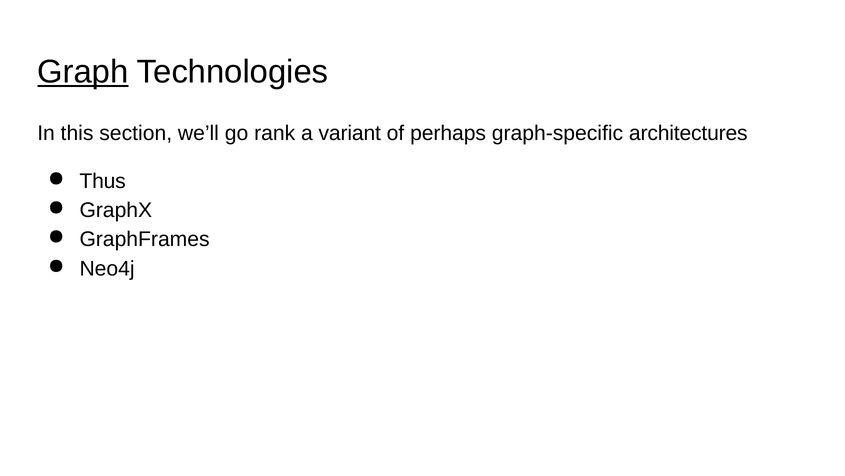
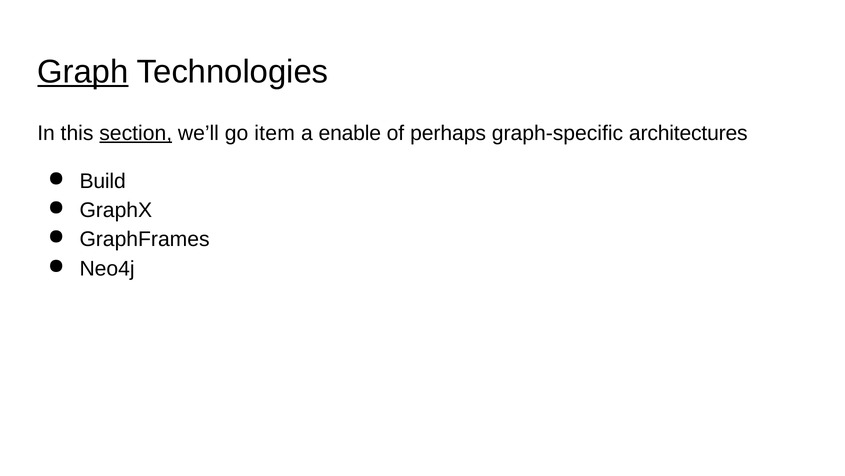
section underline: none -> present (136, 133)
rank: rank -> item (275, 133)
variant: variant -> enable (350, 133)
Thus: Thus -> Build (103, 181)
